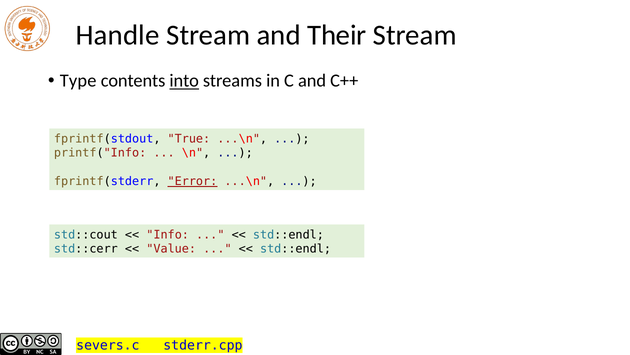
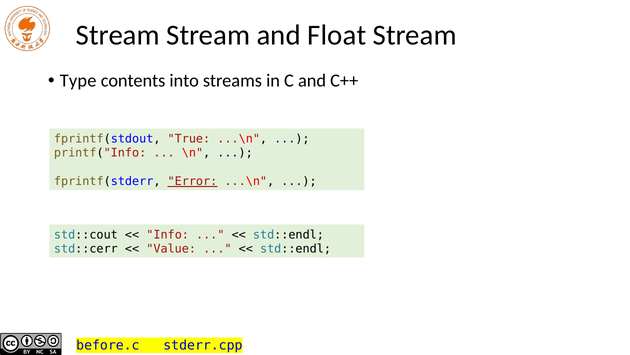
Handle: Handle -> Stream (118, 35)
Their: Their -> Float (337, 35)
into underline: present -> none (184, 81)
severs.c: severs.c -> before.c (108, 345)
